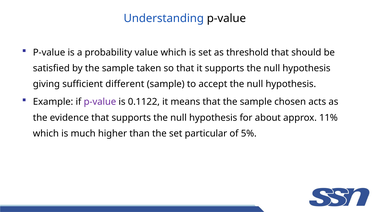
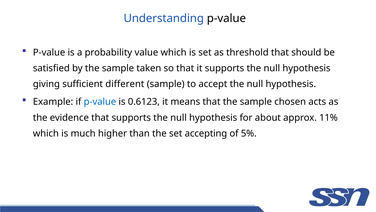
p-value colour: purple -> blue (100, 102)
0.1122: 0.1122 -> 0.6123 (144, 102)
particular: particular -> accepting (206, 133)
